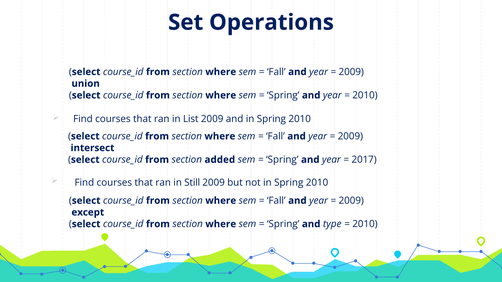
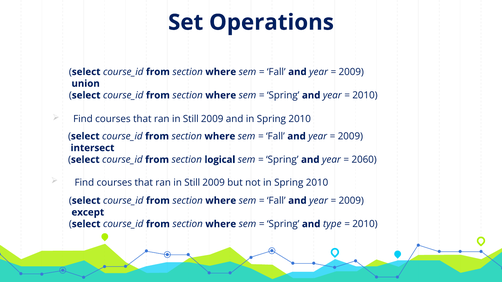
List: List -> Still (191, 119)
added: added -> logical (220, 160)
2017: 2017 -> 2060 (364, 160)
